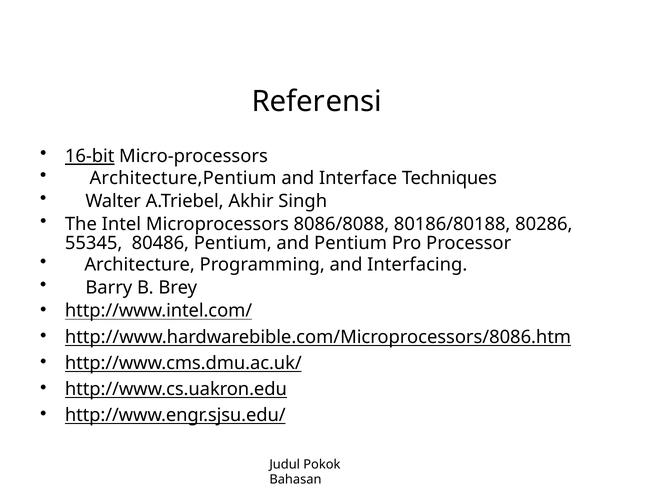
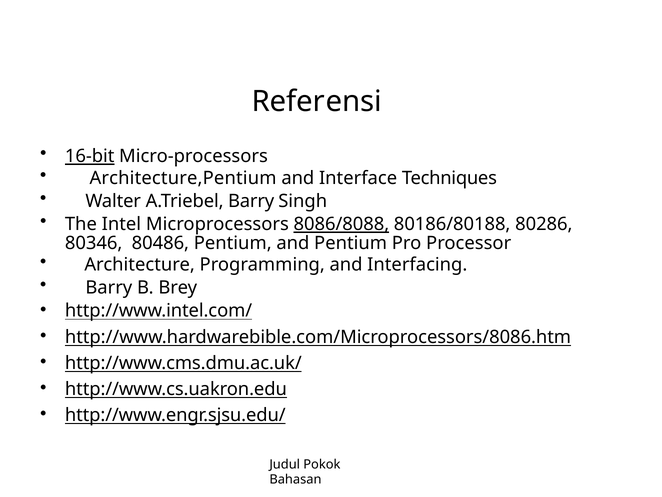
A.Triebel Akhir: Akhir -> Barry (251, 201)
8086/8088 underline: none -> present (341, 224)
55345: 55345 -> 80346 (94, 243)
